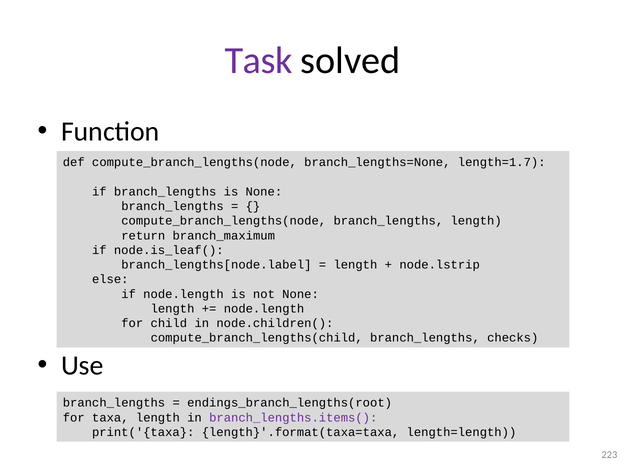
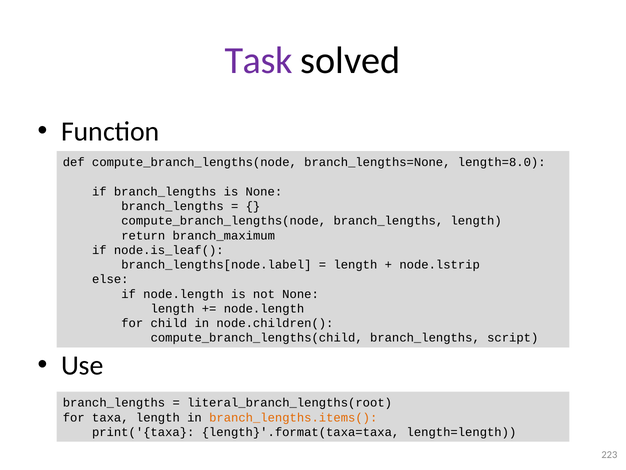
length=1.7: length=1.7 -> length=8.0 (502, 162)
checks: checks -> script (513, 338)
endings_branch_lengths(root: endings_branch_lengths(root -> literal_branch_lengths(root (290, 402)
branch_lengths.items( colour: purple -> orange (293, 417)
